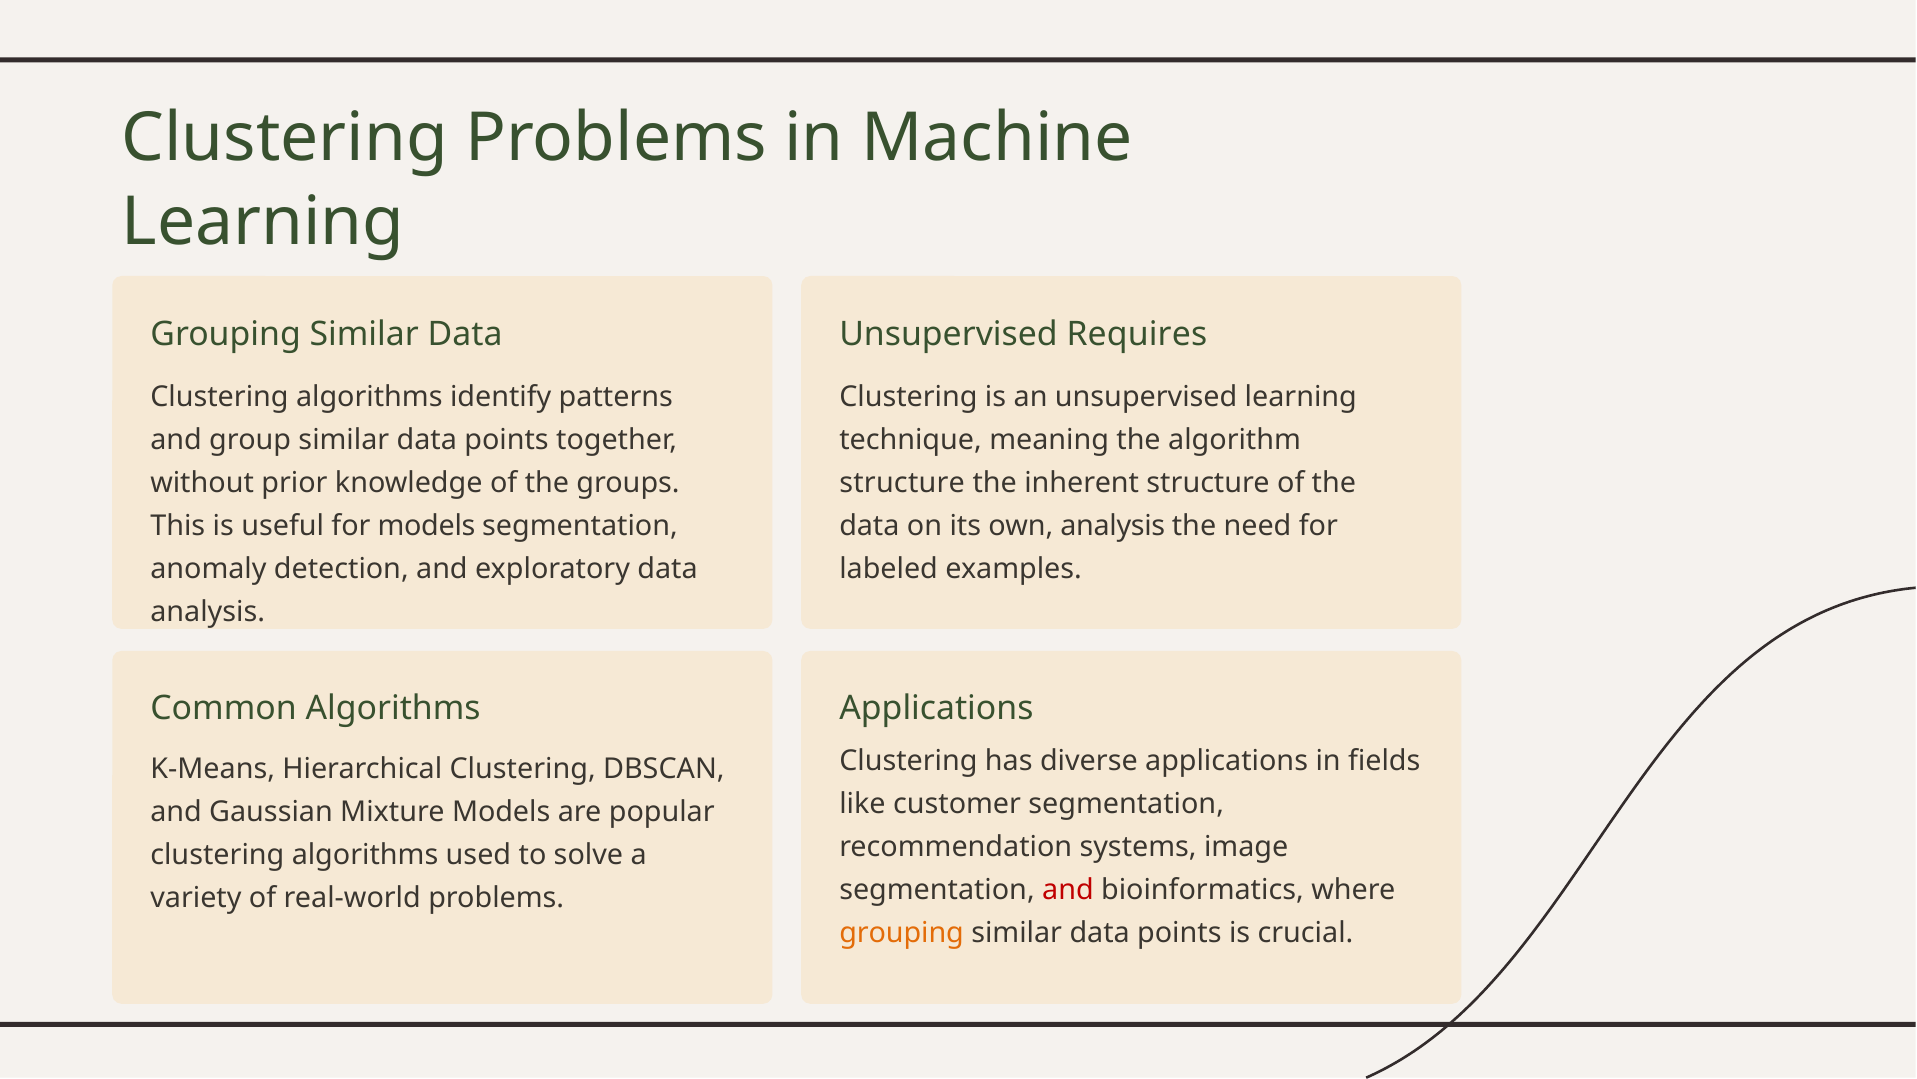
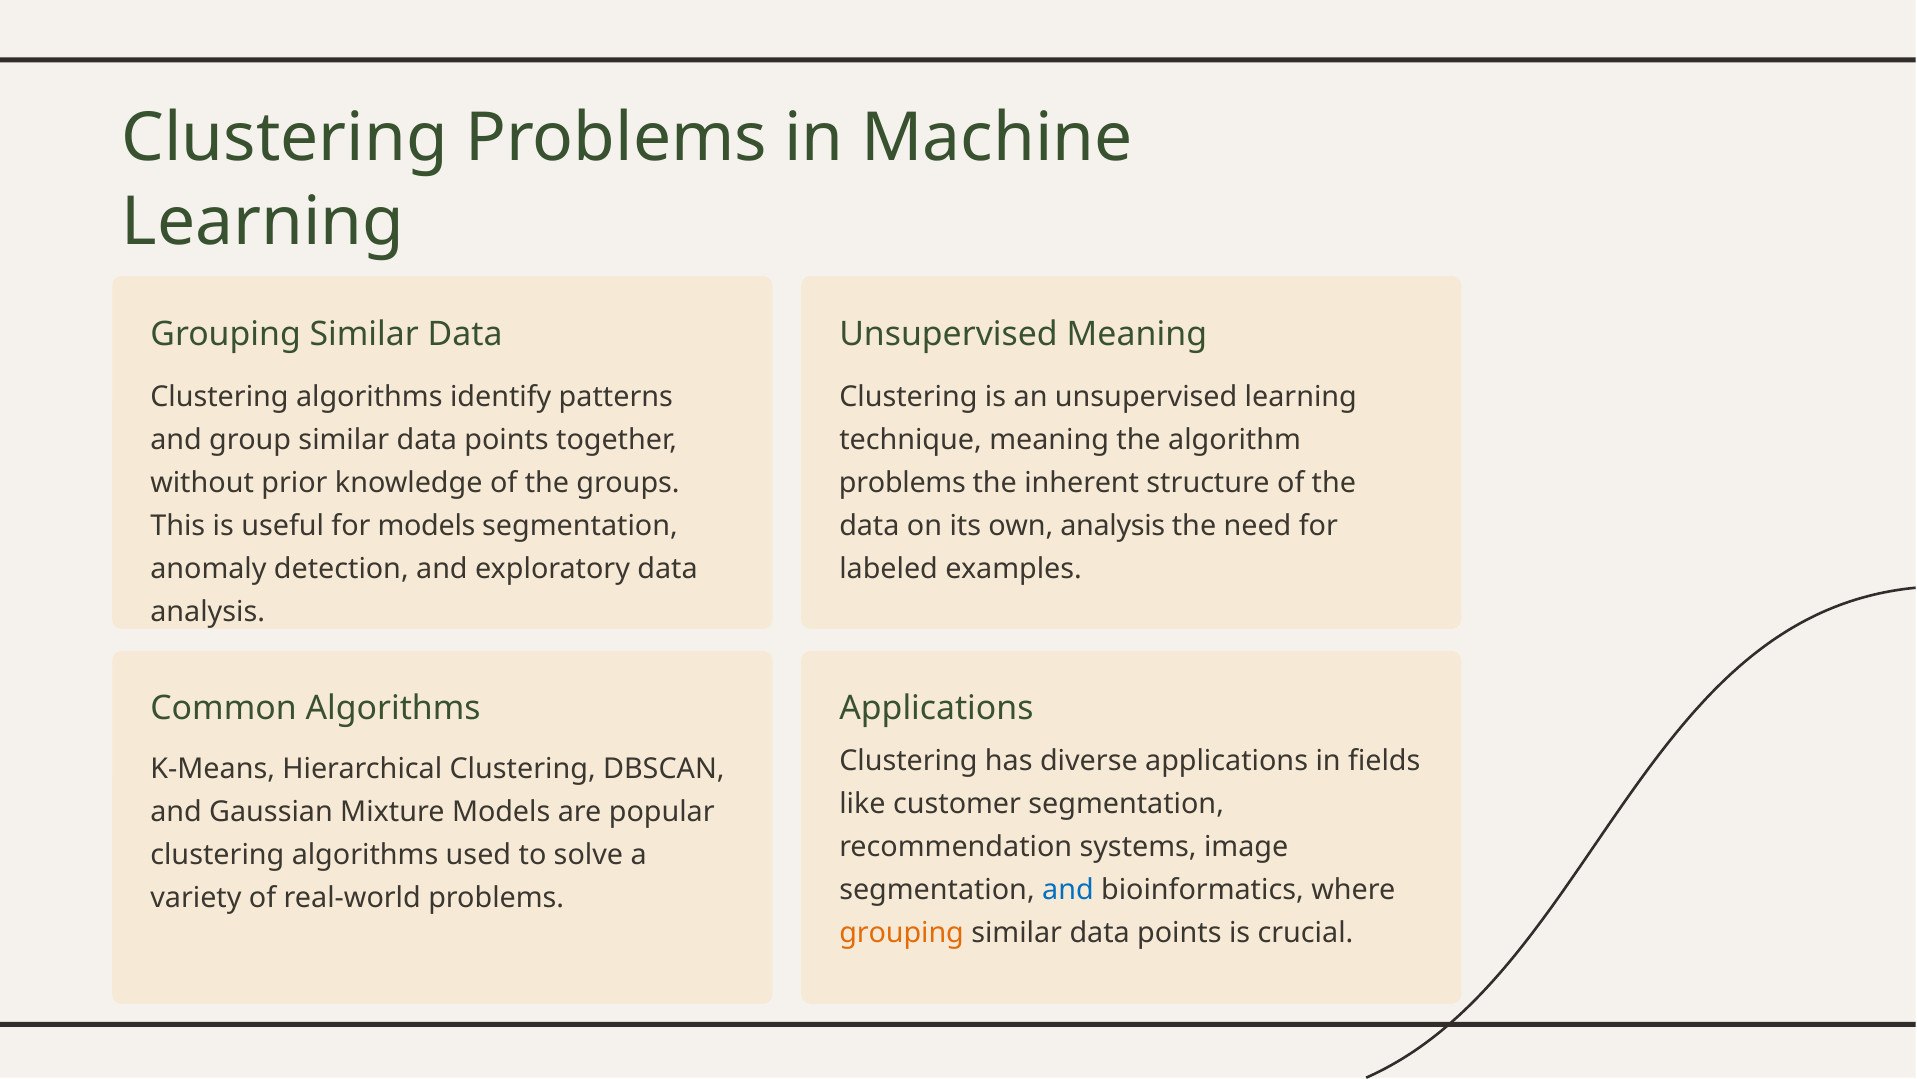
Unsupervised Requires: Requires -> Meaning (1137, 334)
structure: structure -> problems (902, 483)
and colour: red -> blue (1068, 890)
